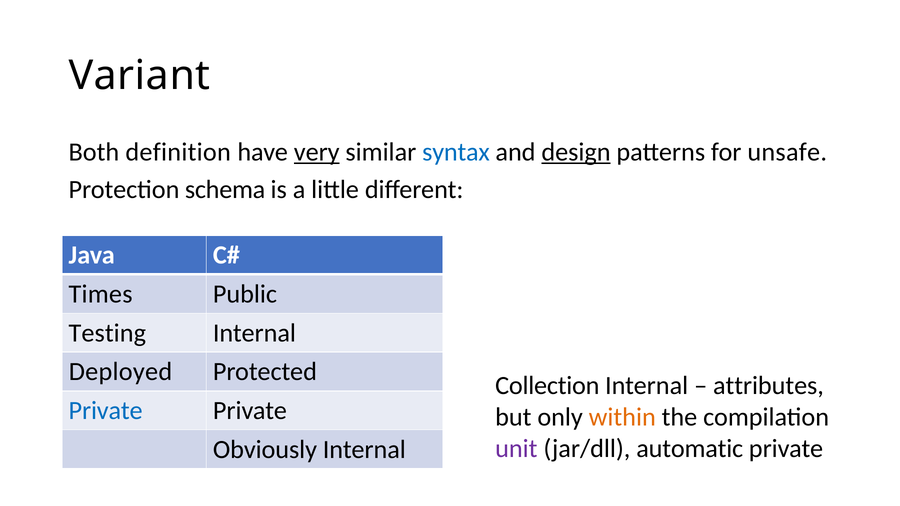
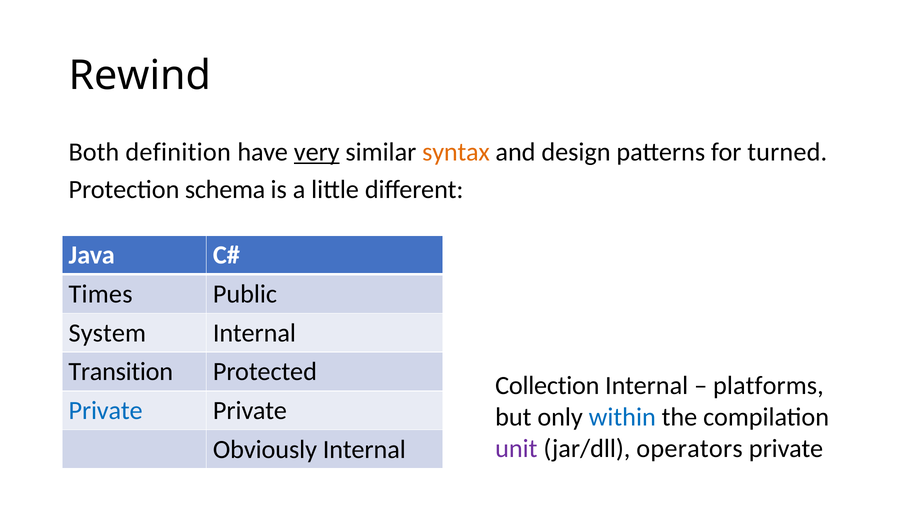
Variant: Variant -> Rewind (140, 76)
syntax colour: blue -> orange (456, 152)
design underline: present -> none (576, 152)
unsafe: unsafe -> turned (787, 152)
Testing: Testing -> System (107, 333)
Deployed: Deployed -> Transition (121, 372)
attributes: attributes -> platforms (768, 386)
within colour: orange -> blue (622, 418)
automatic: automatic -> operators (690, 449)
